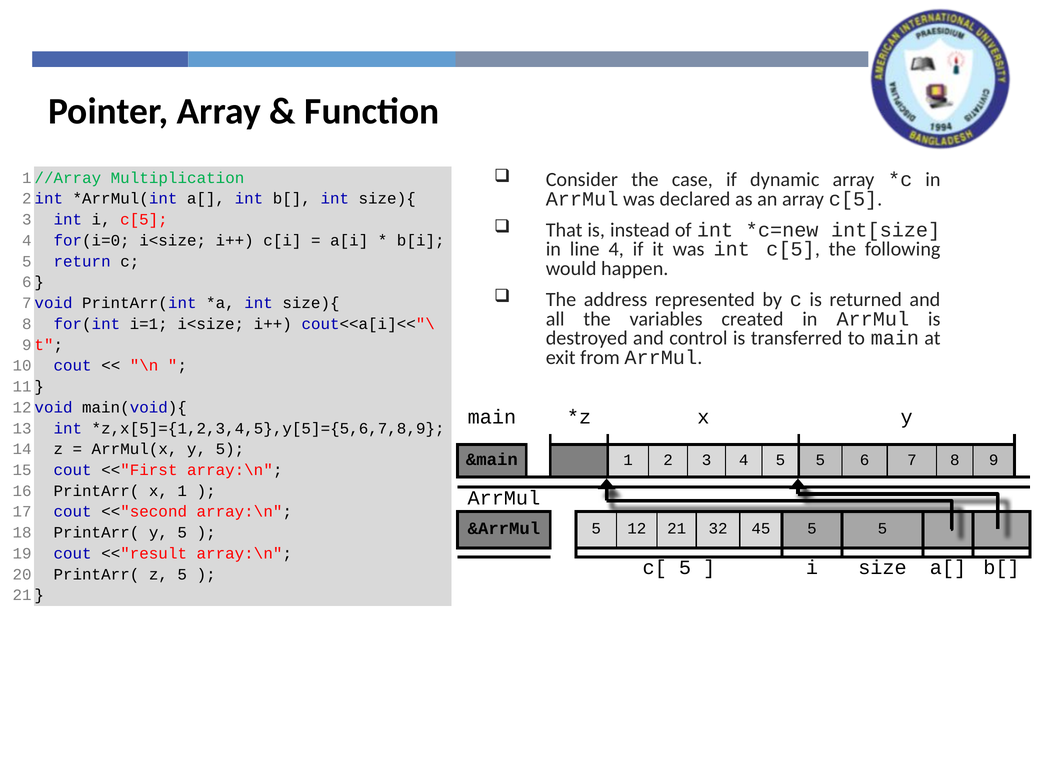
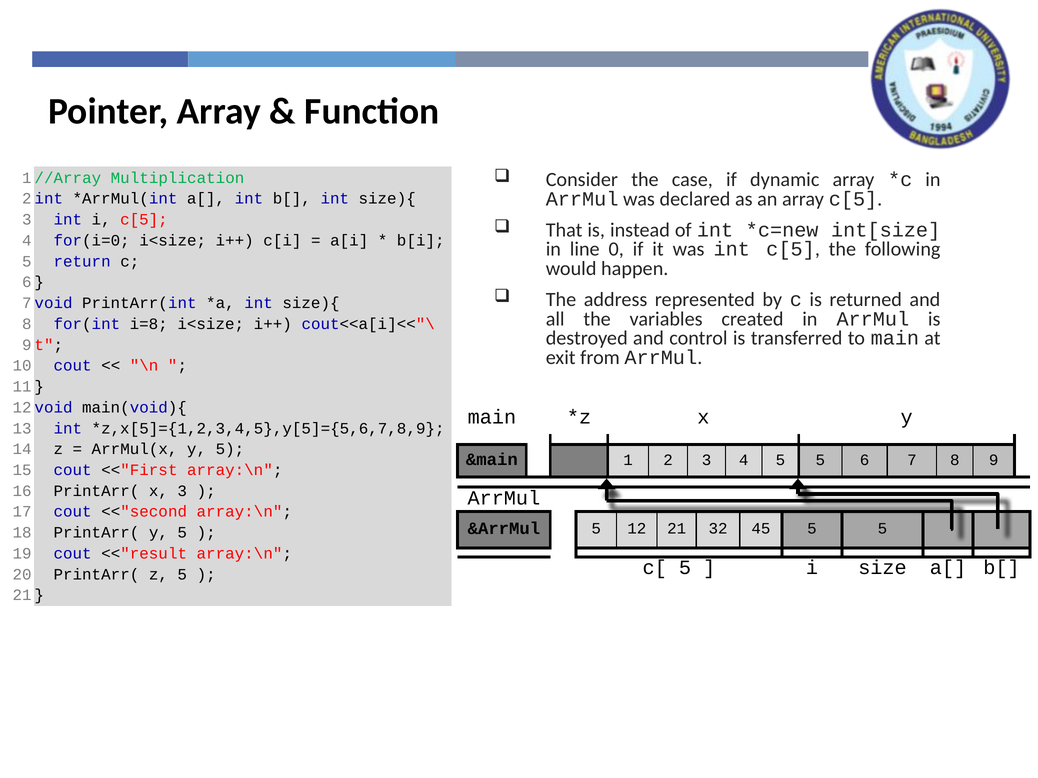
line 4: 4 -> 0 (616, 249)
i=1: i=1 -> i=8 (149, 324)
x 1: 1 -> 3 (182, 491)
